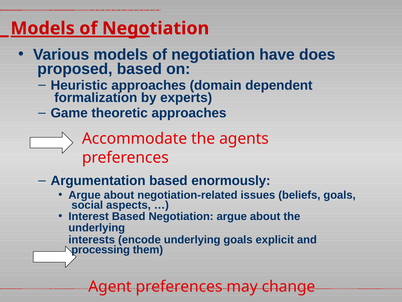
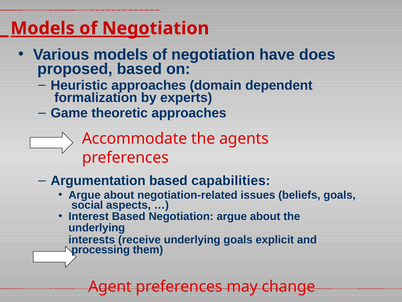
enormously: enormously -> capabilities (231, 180)
encode: encode -> receive (139, 239)
